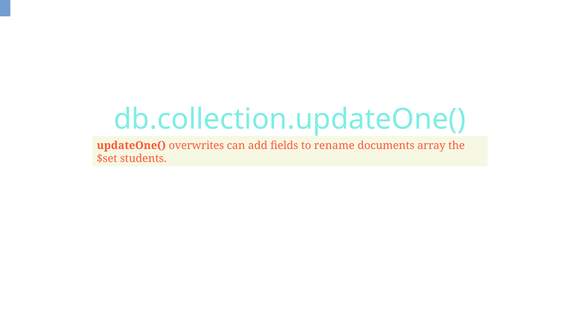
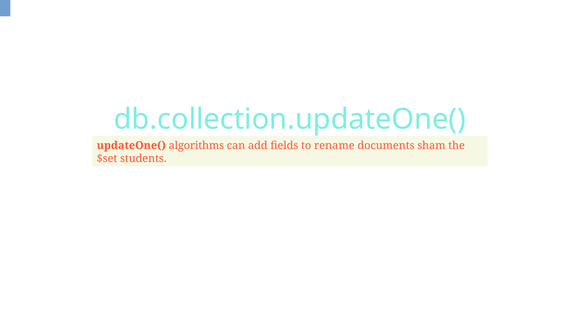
overwrites: overwrites -> algorithms (196, 146)
array: array -> sham (431, 146)
